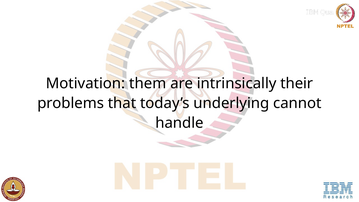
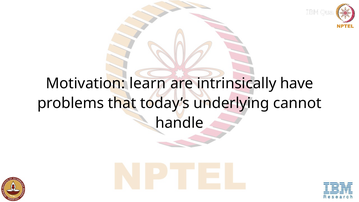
them: them -> learn (148, 83)
their: their -> have (297, 83)
